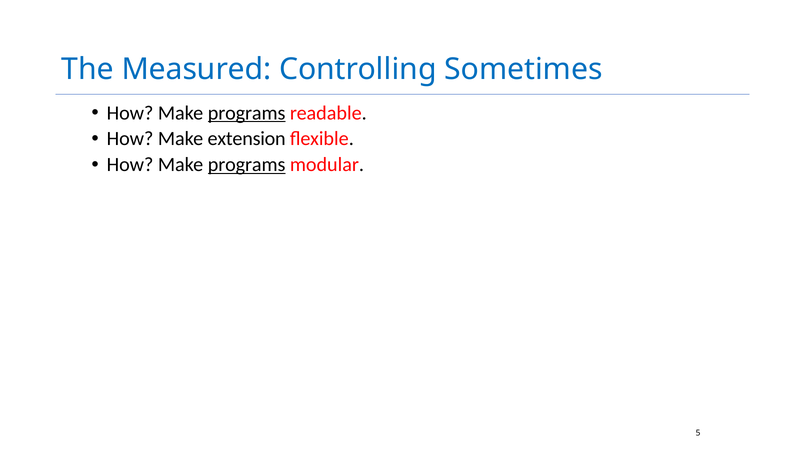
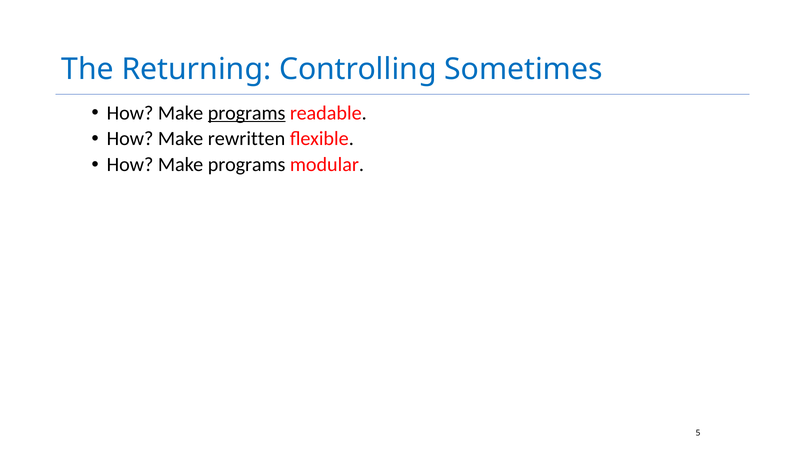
Measured: Measured -> Returning (196, 69)
extension: extension -> rewritten (247, 139)
programs underline: present -> none (247, 165)
